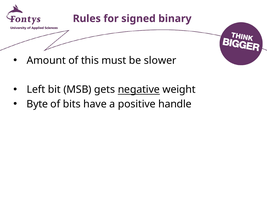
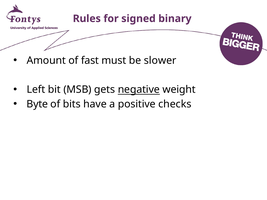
this: this -> fast (90, 61)
handle: handle -> checks (175, 104)
